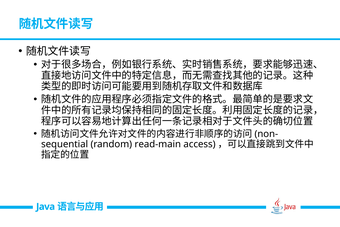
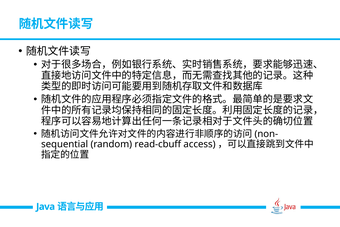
read-main: read-main -> read-cbuff (158, 144)
